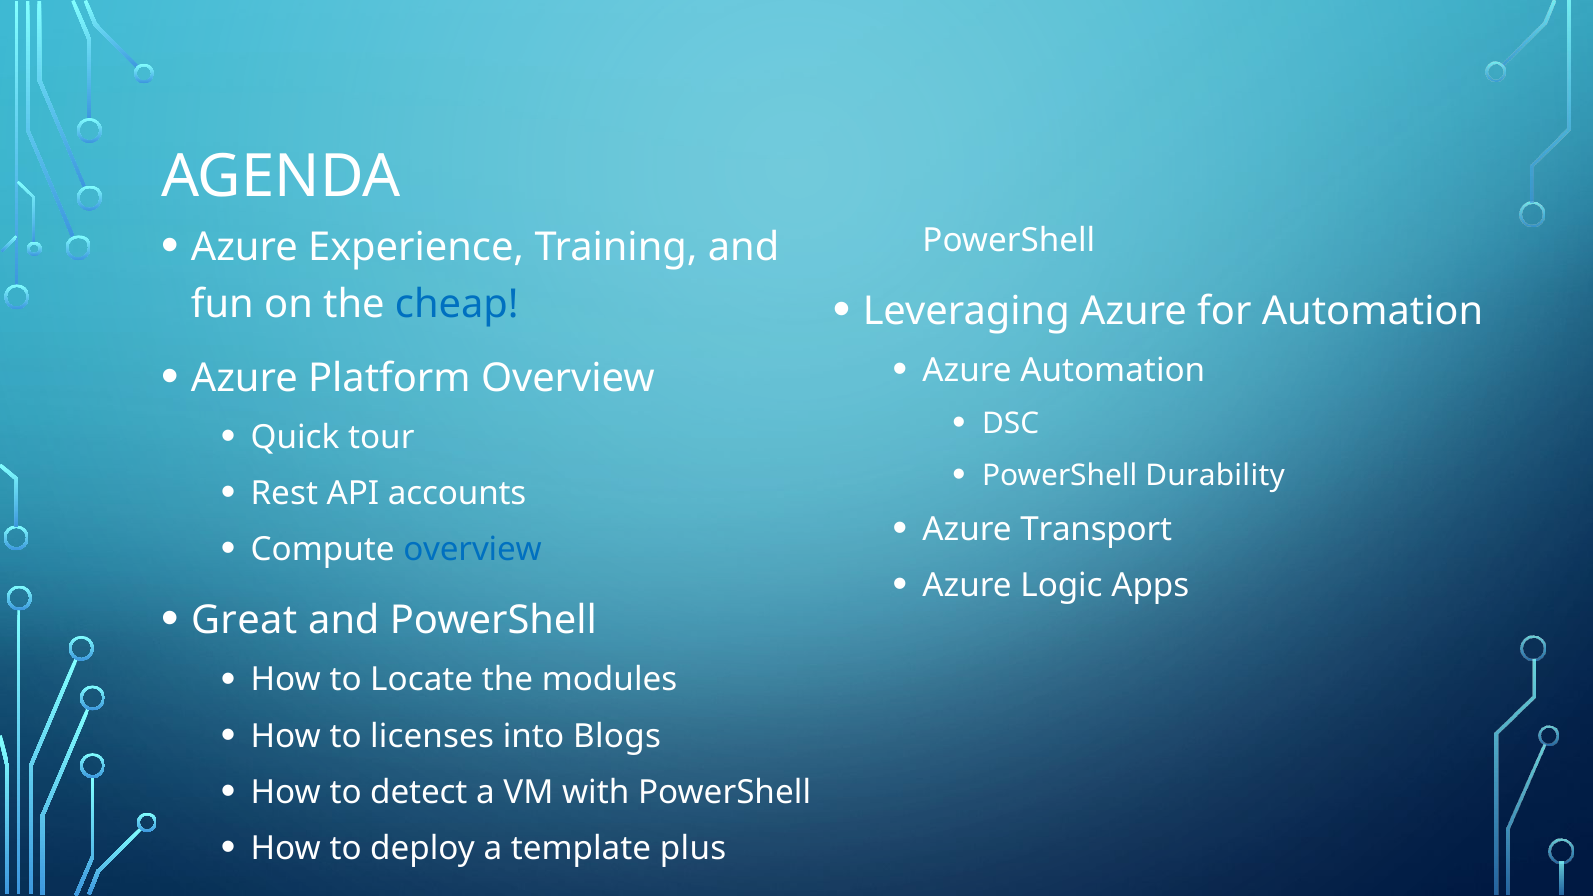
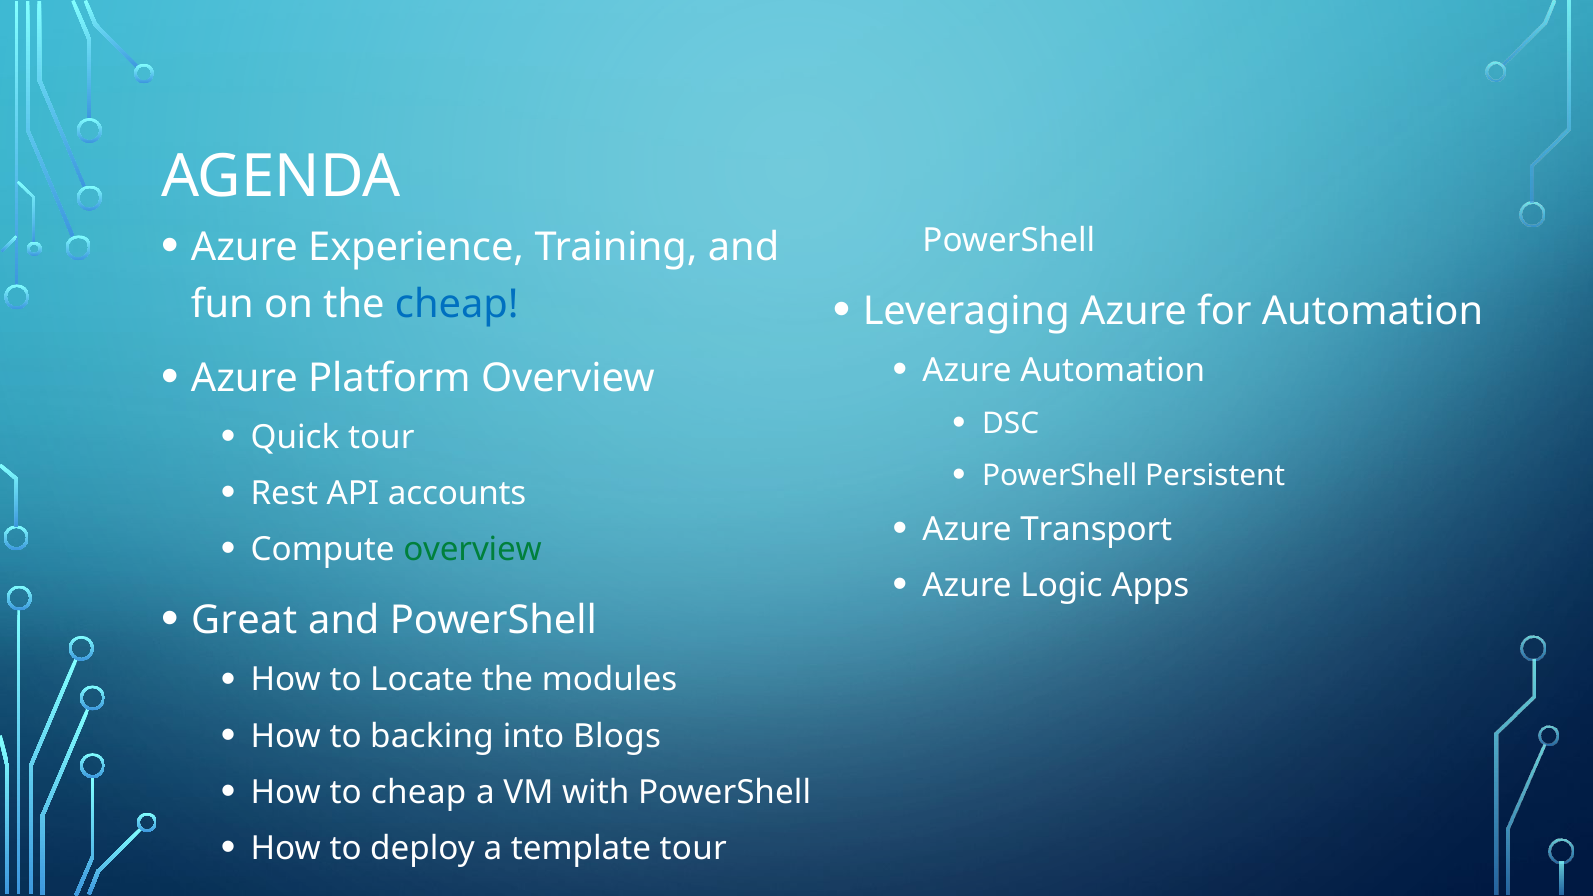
Durability: Durability -> Persistent (1215, 475)
overview colour: blue -> green (473, 550)
licenses: licenses -> backing (432, 736)
to detect: detect -> cheap (419, 792)
template plus: plus -> tour (693, 848)
